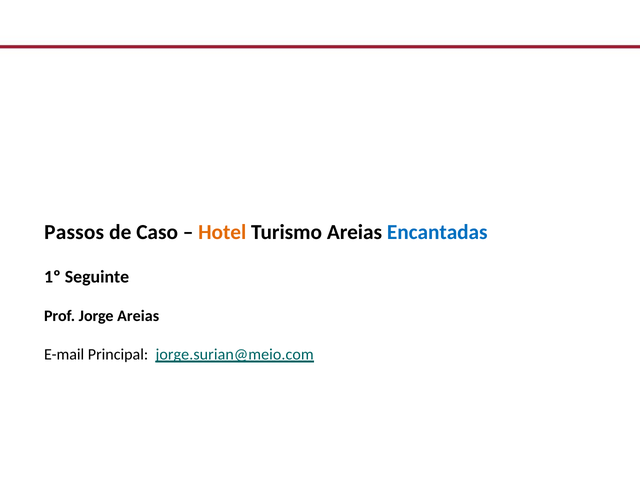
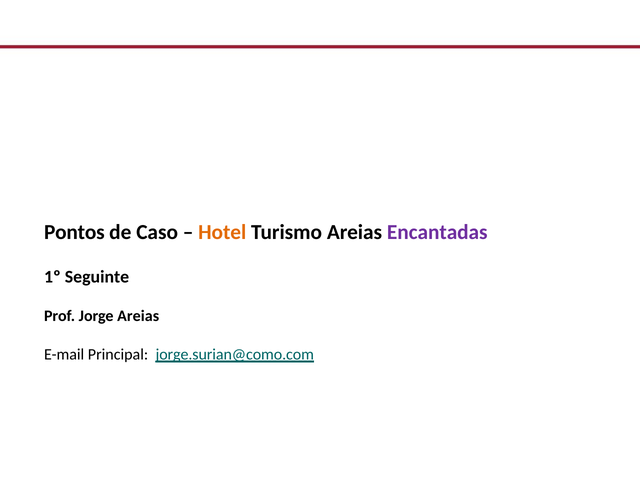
Passos: Passos -> Pontos (74, 232)
Encantadas colour: blue -> purple (437, 232)
jorge.surian@meio.com: jorge.surian@meio.com -> jorge.surian@como.com (235, 355)
